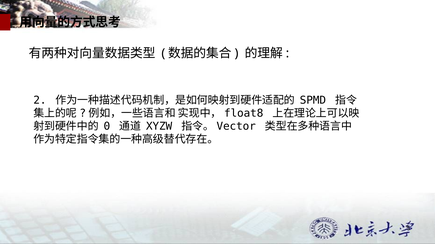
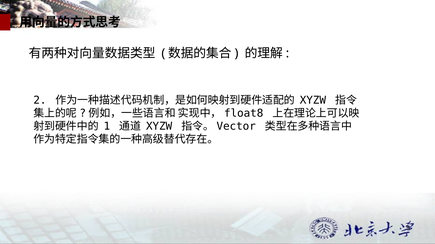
SPMD: SPMD -> XYZW (313, 101)
0: 0 -> 1 (107, 127)
